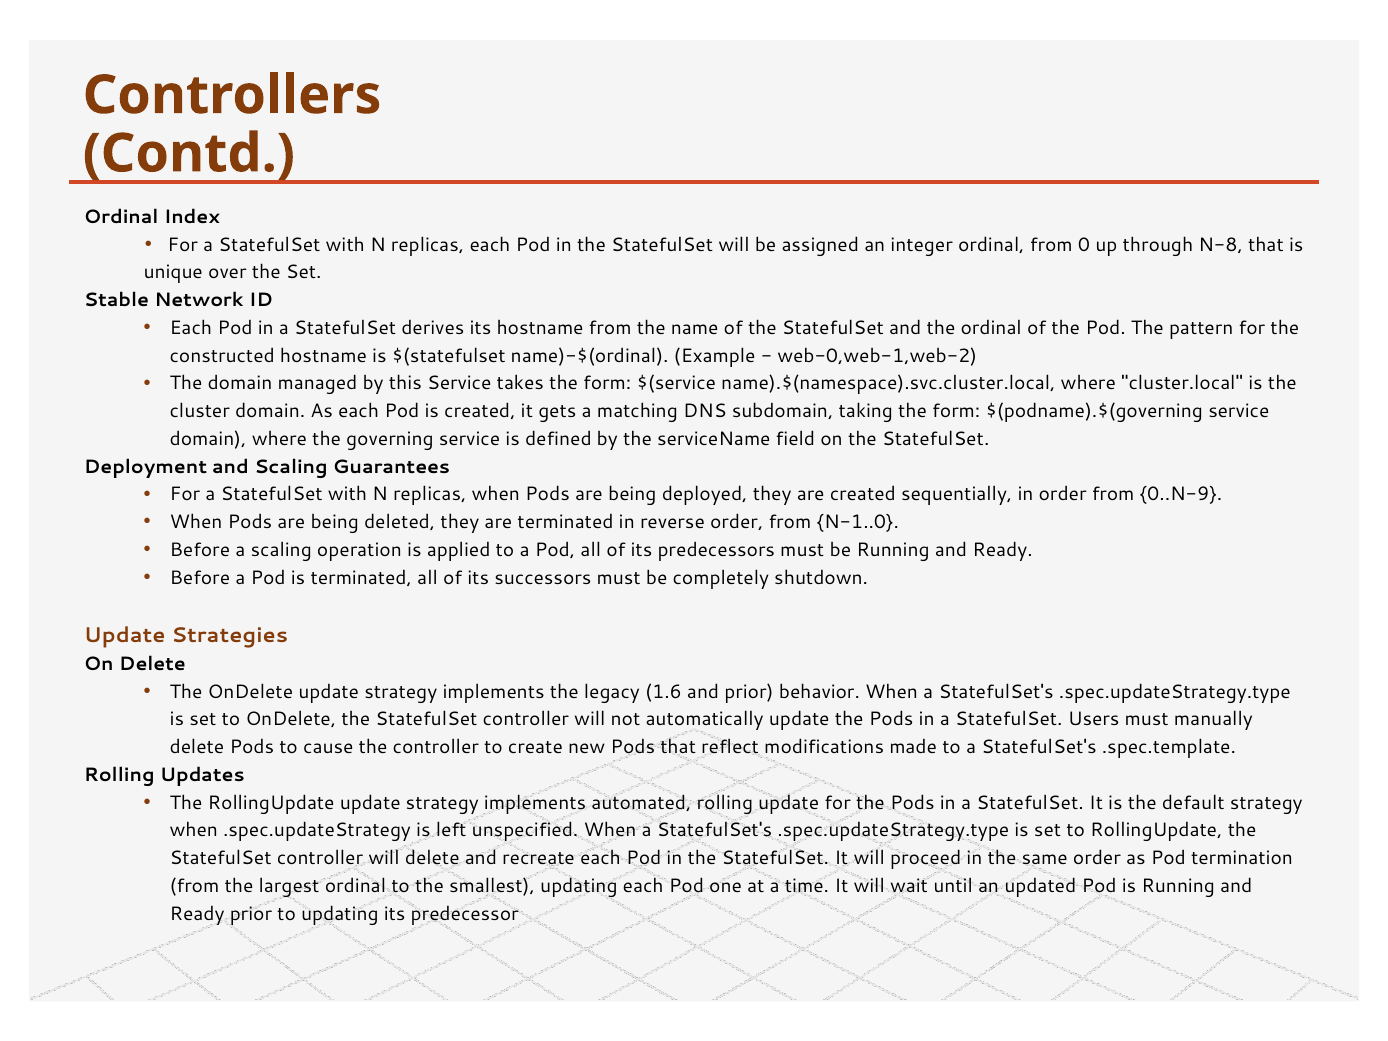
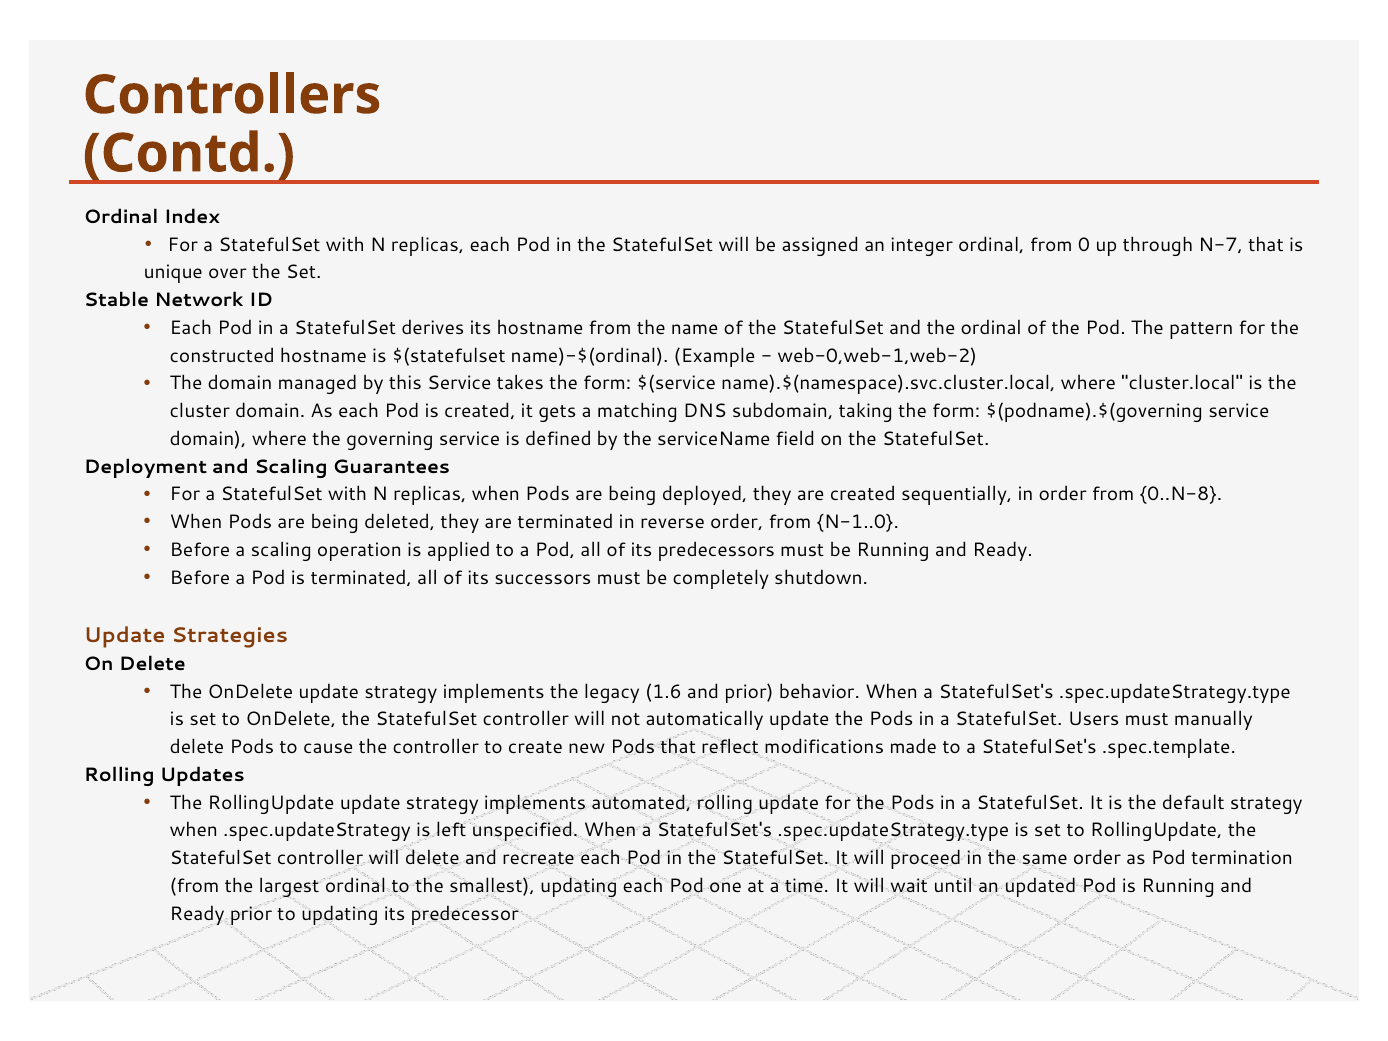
N-8: N-8 -> N-7 (1221, 245)
0..N-9: 0..N-9 -> 0..N-8 (1181, 495)
